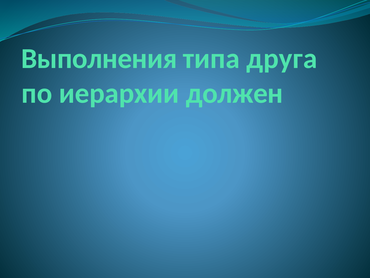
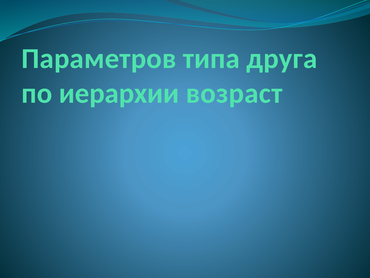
Выполнения: Выполнения -> Параметров (99, 59)
должен: должен -> возраст (234, 93)
